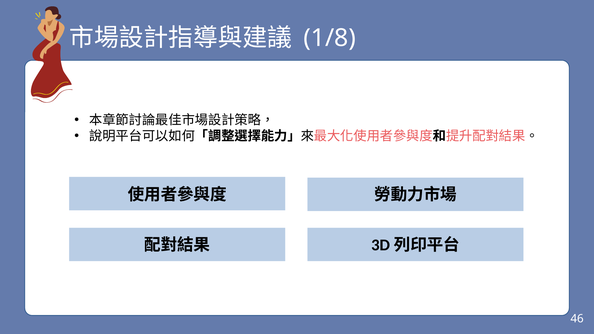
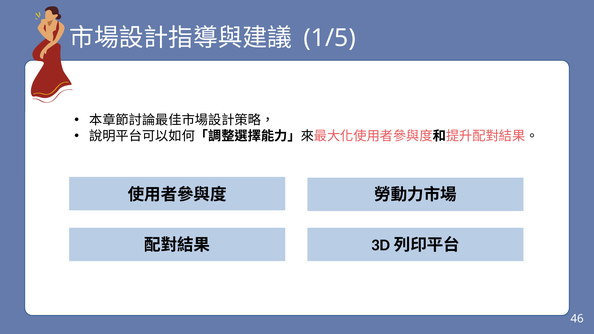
1/8: 1/8 -> 1/5 (330, 38)
